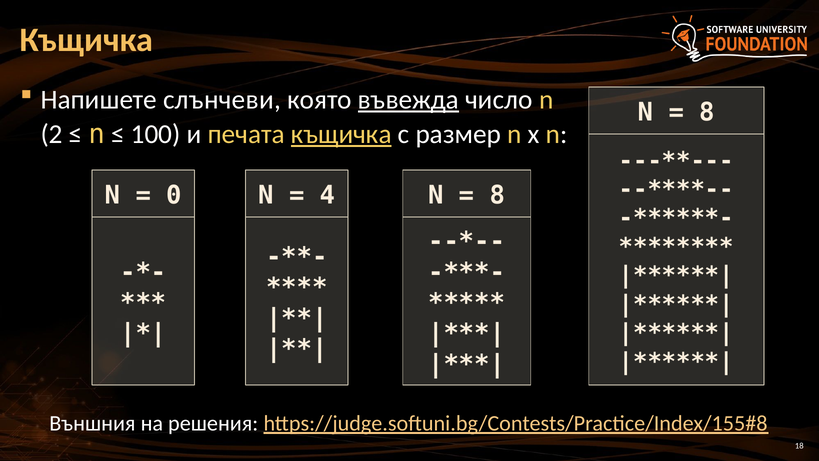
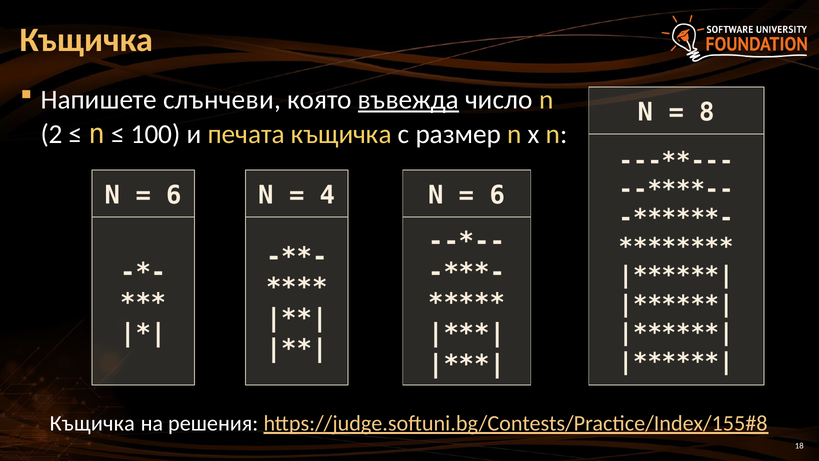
къщичка underline: present -> none (341, 134)
0: 0 -> 6 (174, 195)
8: 8 -> 6 (498, 195)
Външния: Външния -> Къщичка (92, 423)
